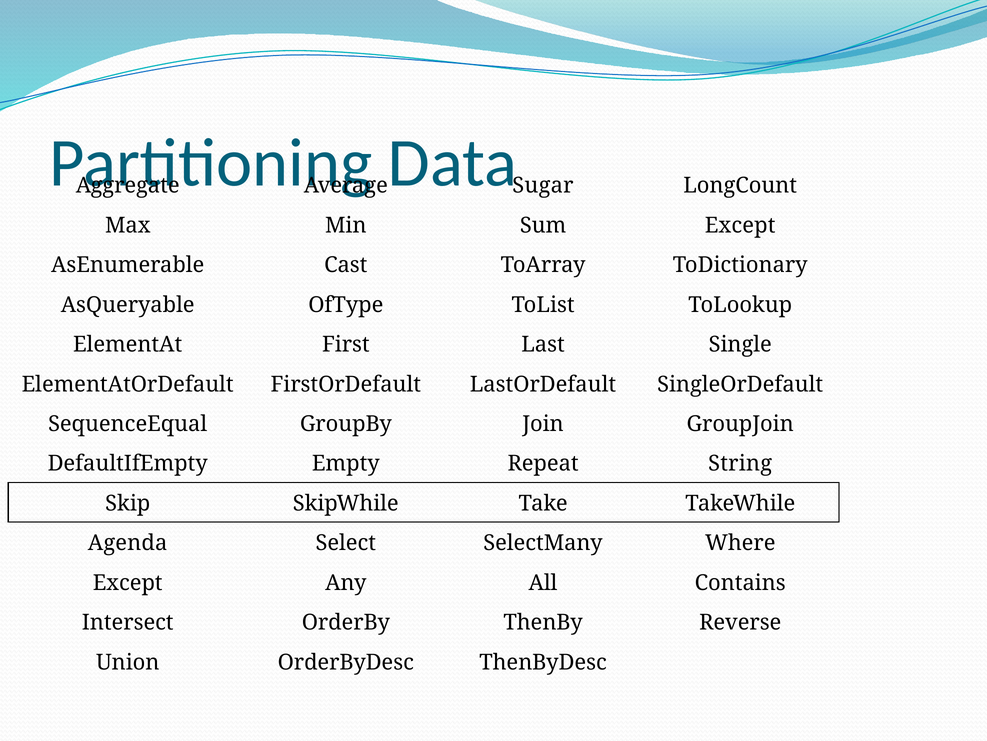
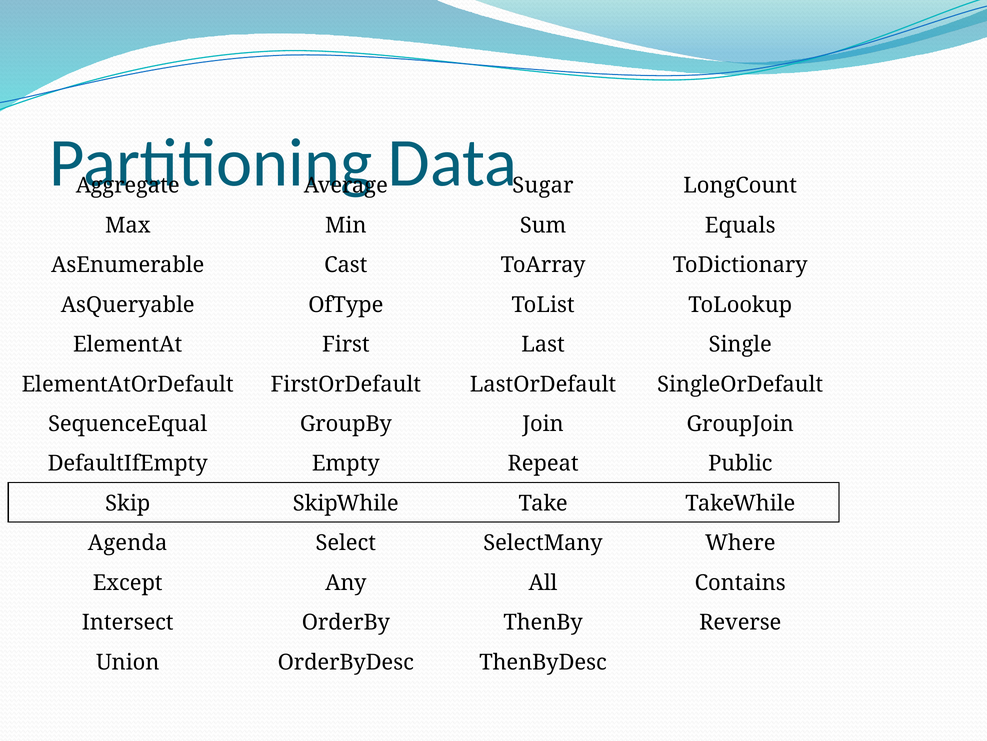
Sum Except: Except -> Equals (740, 225)
String: String -> Public (740, 463)
